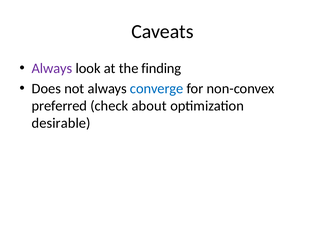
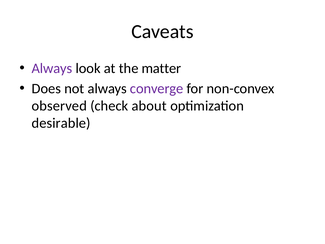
finding: finding -> matter (161, 68)
converge colour: blue -> purple (157, 88)
preferred: preferred -> observed (59, 106)
